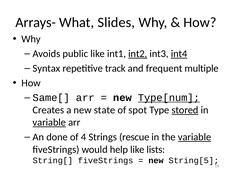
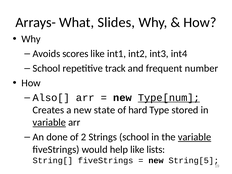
public: public -> scores (75, 54)
int2 underline: present -> none (138, 54)
int4 underline: present -> none (179, 54)
Syntax: Syntax -> School (46, 68)
multiple: multiple -> number (201, 68)
Same[: Same[ -> Also[ (51, 98)
spot: spot -> hard (138, 110)
stored underline: present -> none (185, 110)
4: 4 -> 2 (84, 137)
Strings rescue: rescue -> school (134, 137)
